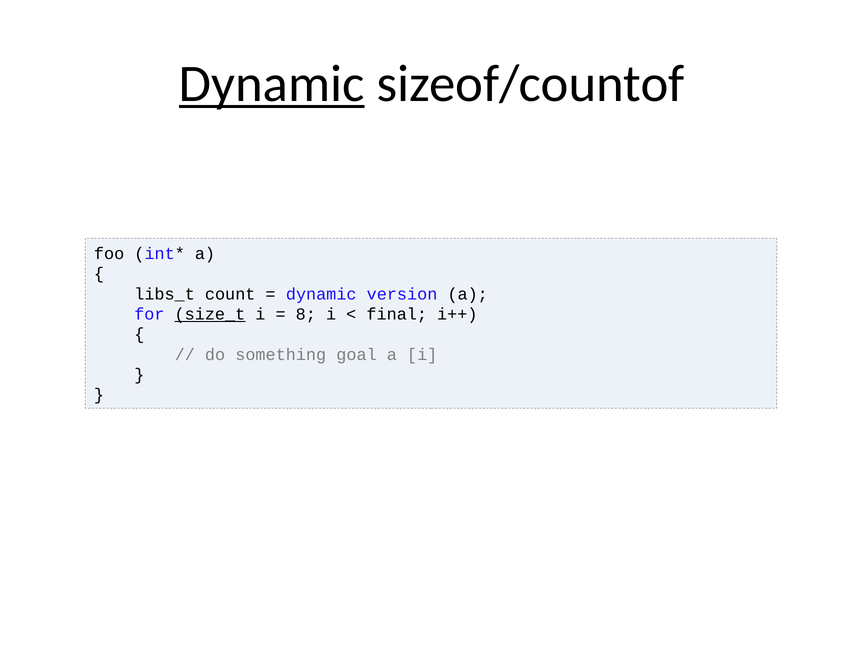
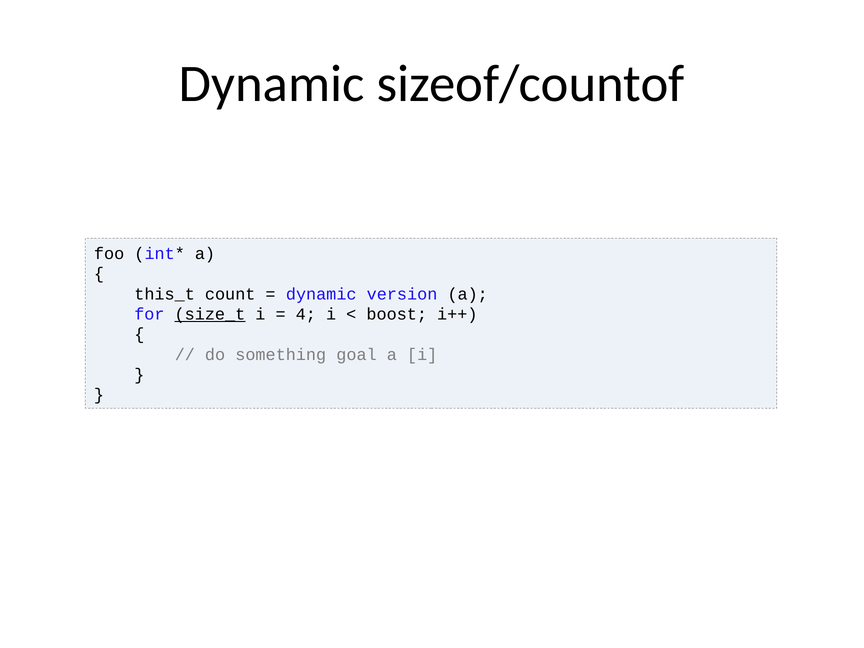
Dynamic underline: present -> none (272, 84)
libs_t: libs_t -> this_t (165, 294)
8: 8 -> 4 (306, 314)
final: final -> boost (397, 314)
